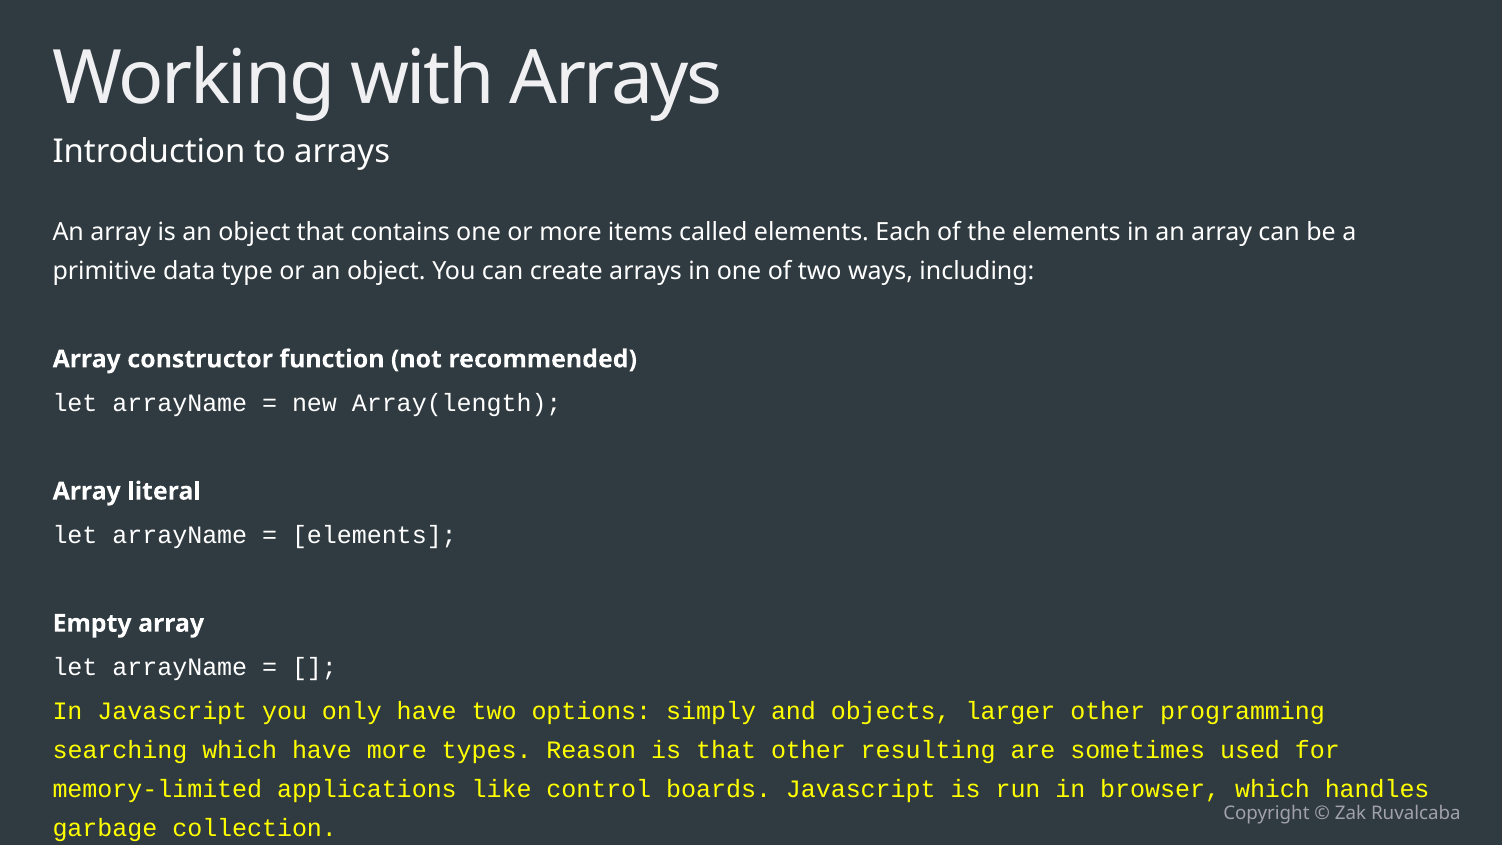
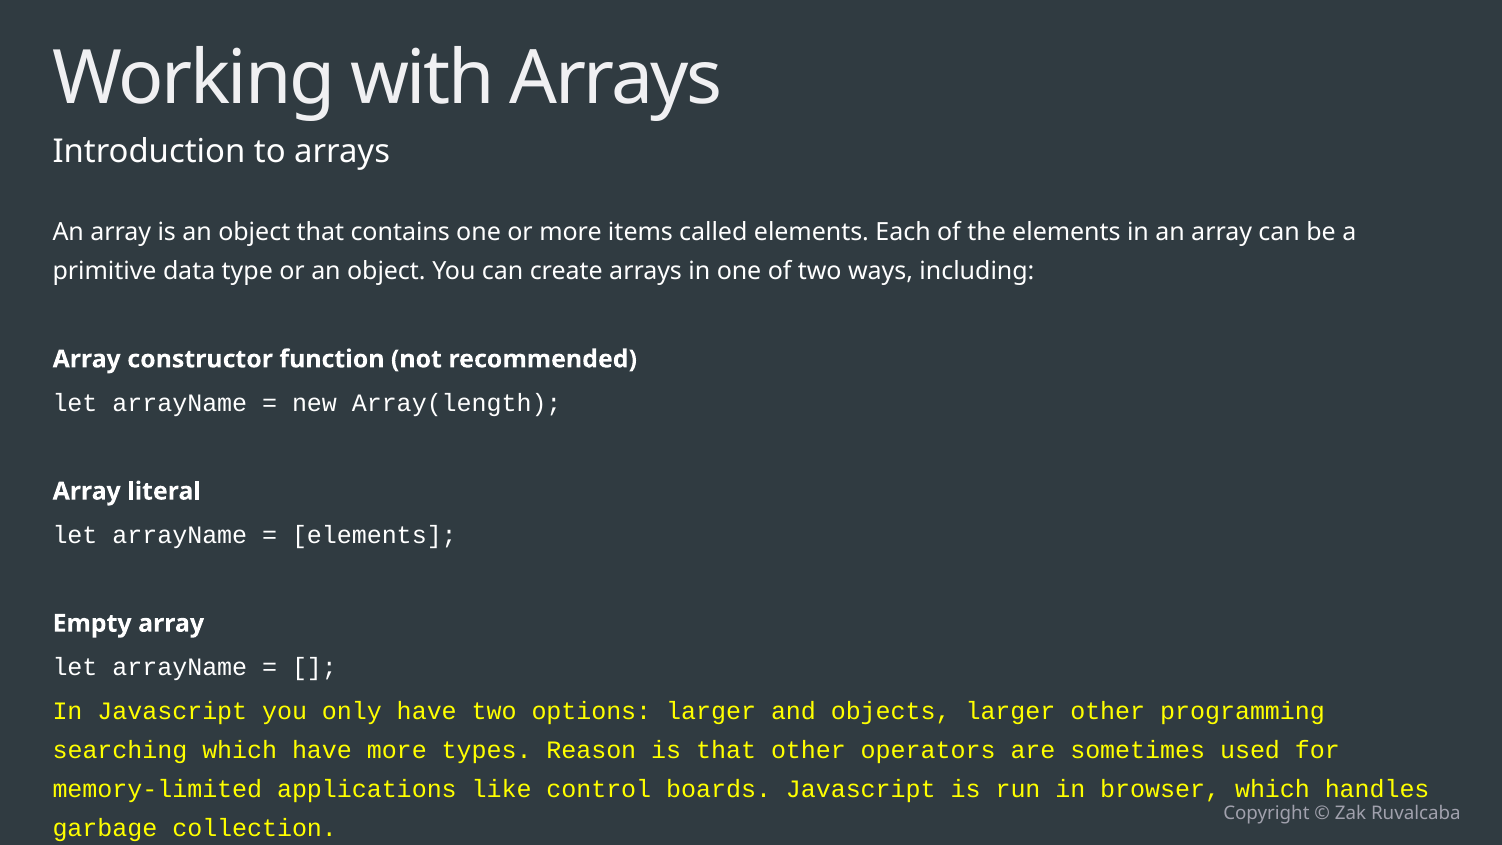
options simply: simply -> larger (711, 711)
resulting: resulting -> operators (928, 750)
